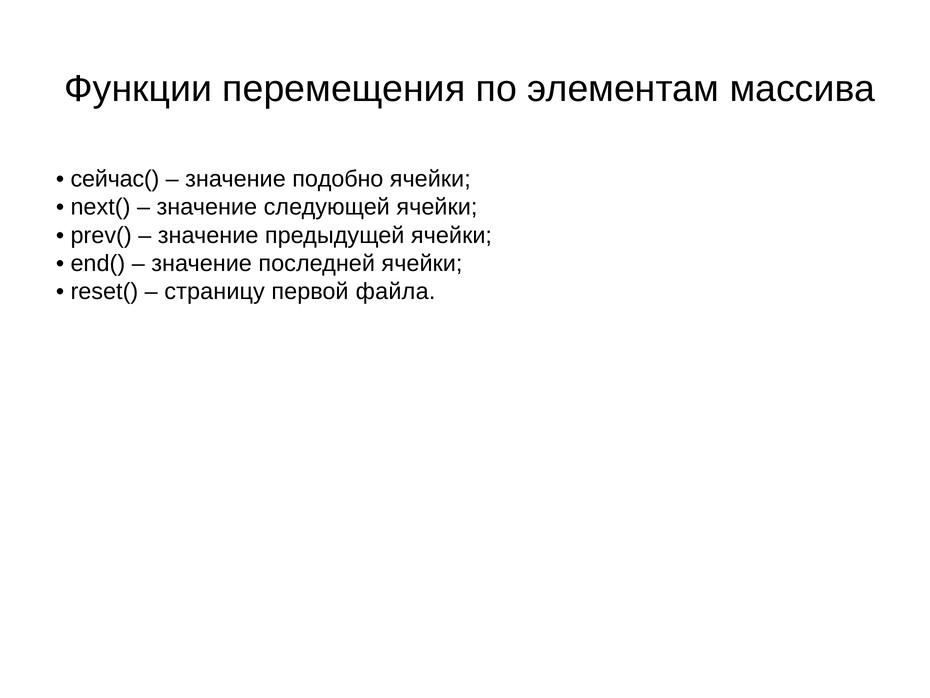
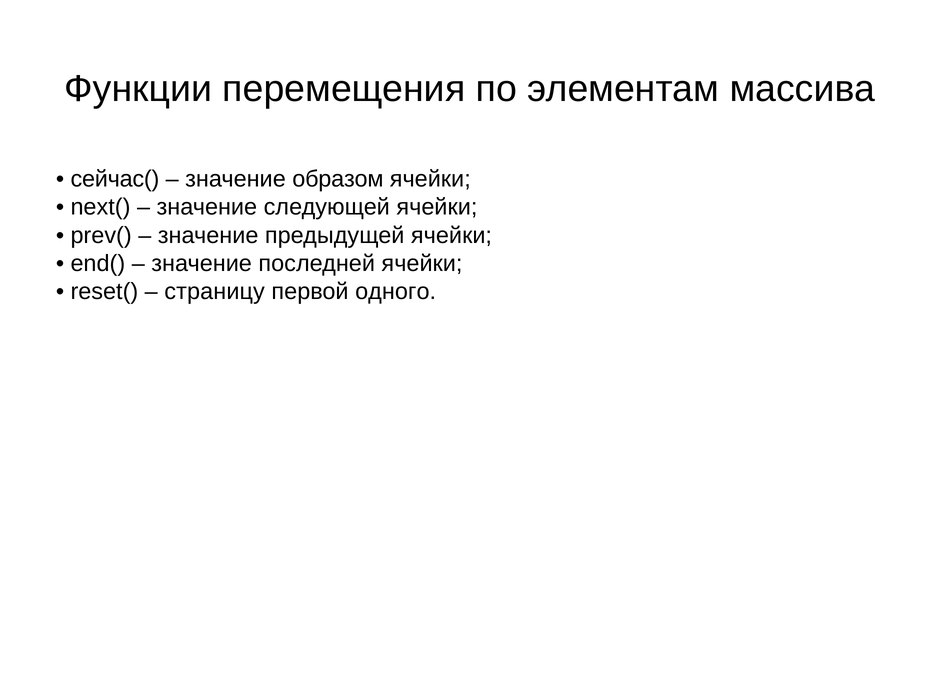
подобно: подобно -> образом (338, 179)
файла: файла -> одного (396, 291)
